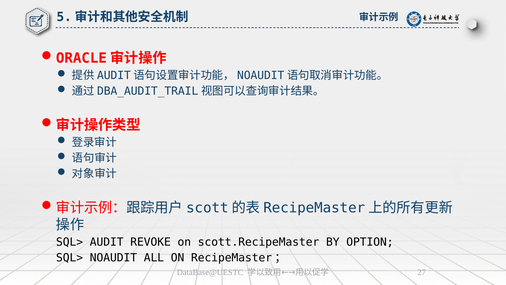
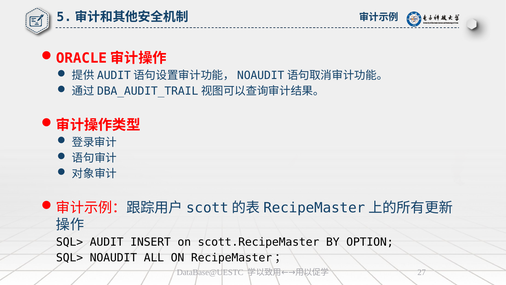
REVOKE: REVOKE -> INSERT (151, 242)
